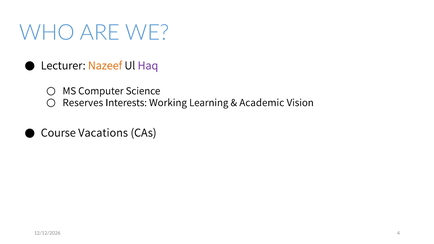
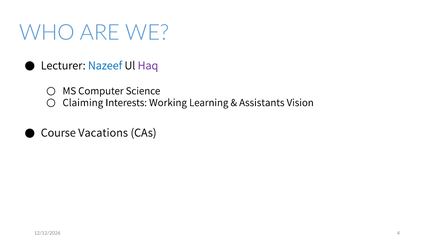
Nazeef colour: orange -> blue (105, 65)
Reserves: Reserves -> Claiming (83, 103)
Academic: Academic -> Assistants (262, 103)
